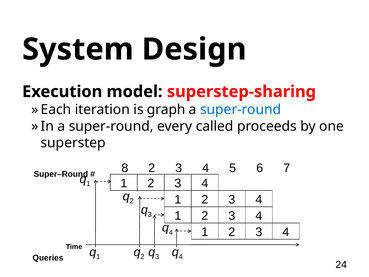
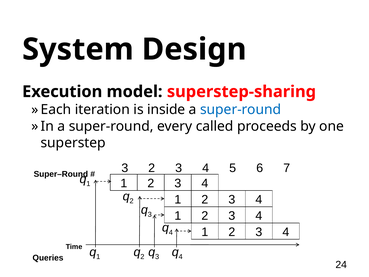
graph: graph -> inside (166, 110)
8: 8 -> 3 (125, 168)
